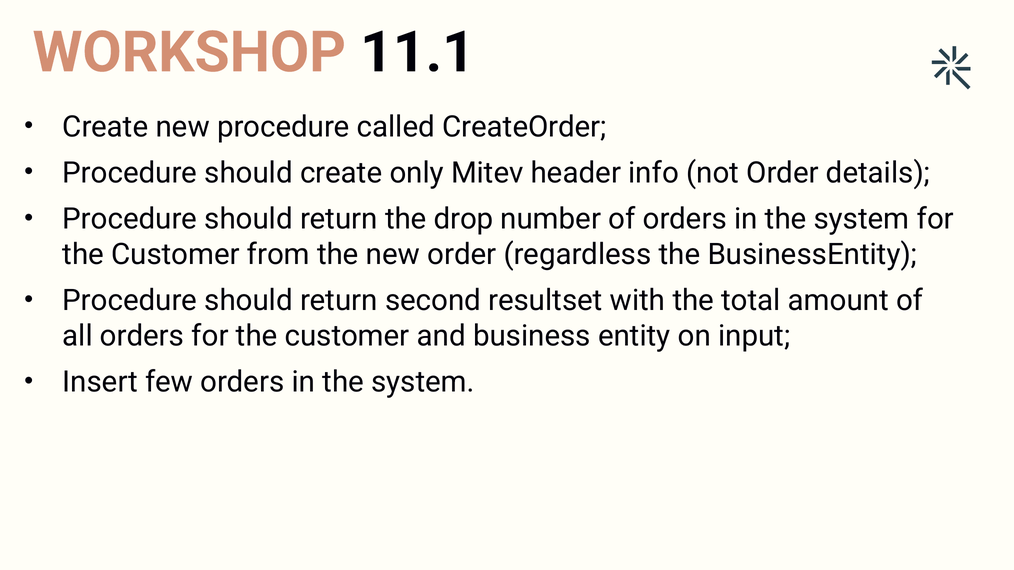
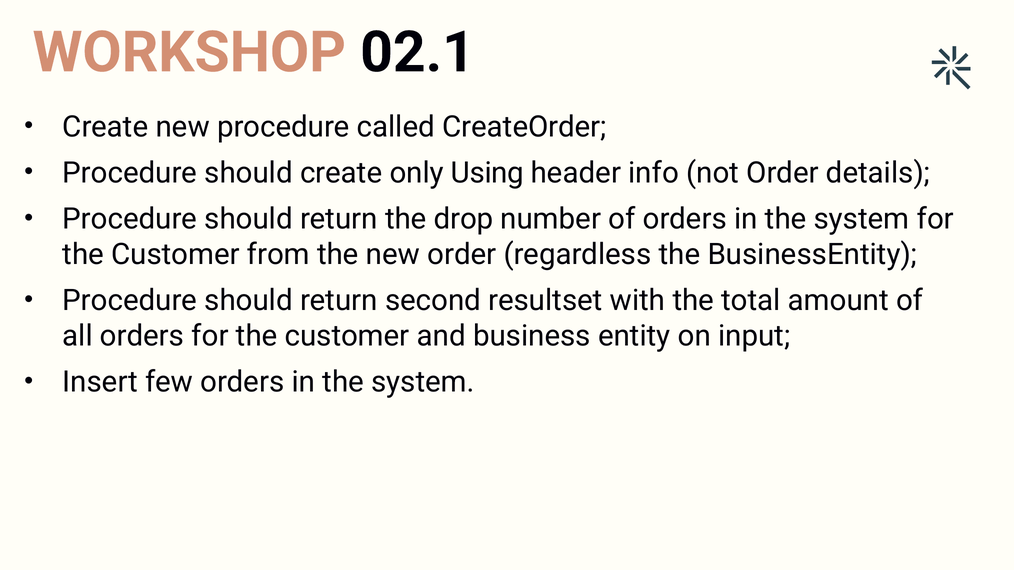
11.1: 11.1 -> 02.1 (418, 53)
Mitev: Mitev -> Using (487, 173)
